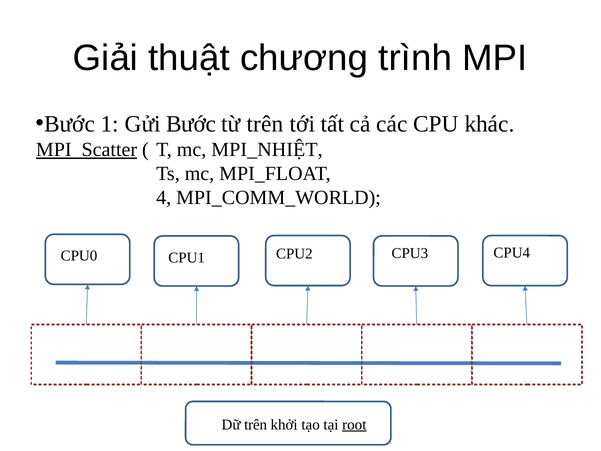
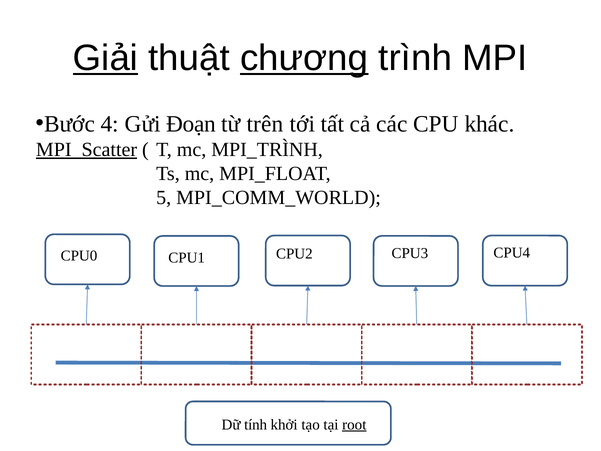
Giải underline: none -> present (105, 58)
chương underline: none -> present (304, 58)
1: 1 -> 4 (110, 124)
Gửi Bước: Bước -> Đoạn (191, 124)
MPI_NHIỆT: MPI_NHIỆT -> MPI_TRÌNH (267, 150)
4: 4 -> 5 (164, 198)
Dữ trên: trên -> tính (256, 424)
